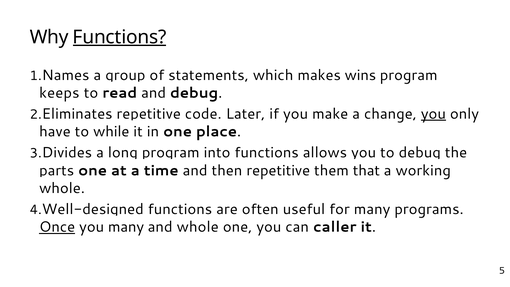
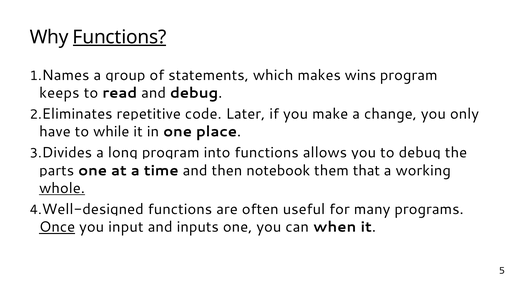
you underline: present -> none (433, 114)
then repetitive: repetitive -> notebook (278, 170)
whole underline: none -> present (62, 188)
you many: many -> input (126, 227)
and whole: whole -> inputs (198, 227)
caller: caller -> when (335, 227)
